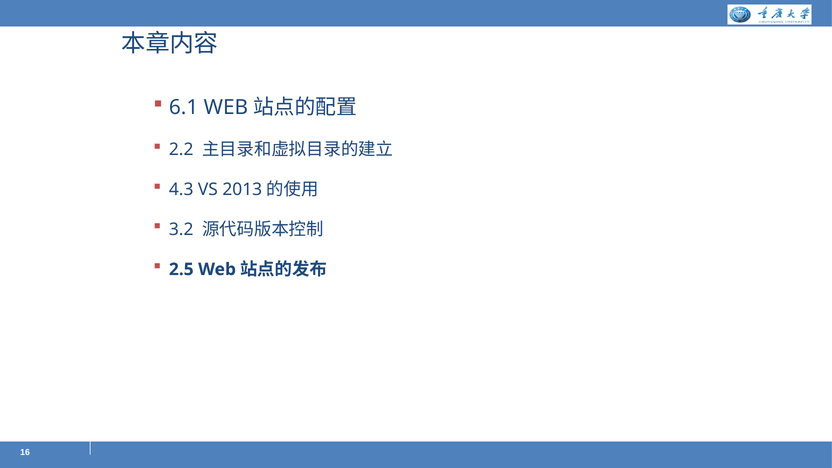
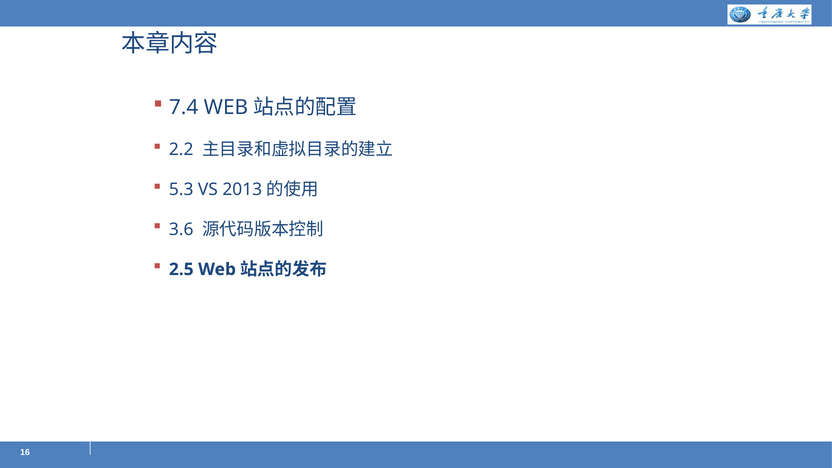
6.1: 6.1 -> 7.4 (184, 108)
4.3: 4.3 -> 5.3 (181, 190)
3.2: 3.2 -> 3.6 (181, 230)
